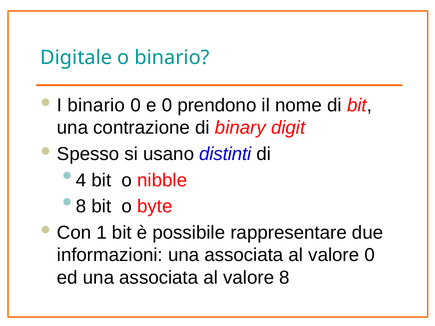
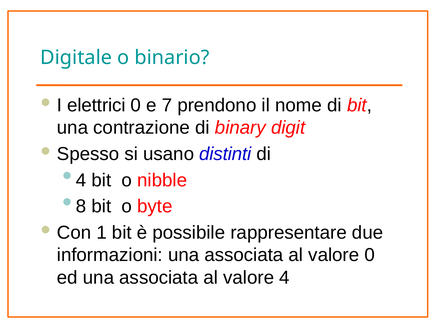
I binario: binario -> elettrici (96, 105)
e 0: 0 -> 7 (167, 105)
valore 8: 8 -> 4 (284, 278)
